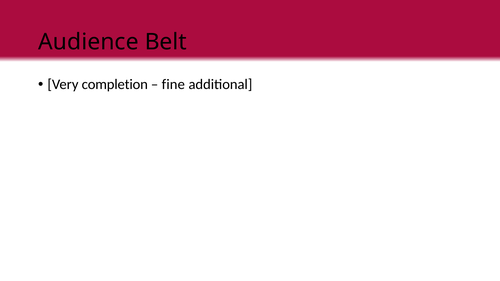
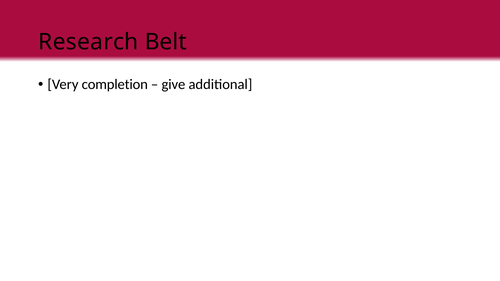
Audience: Audience -> Research (88, 42)
fine: fine -> give (173, 85)
